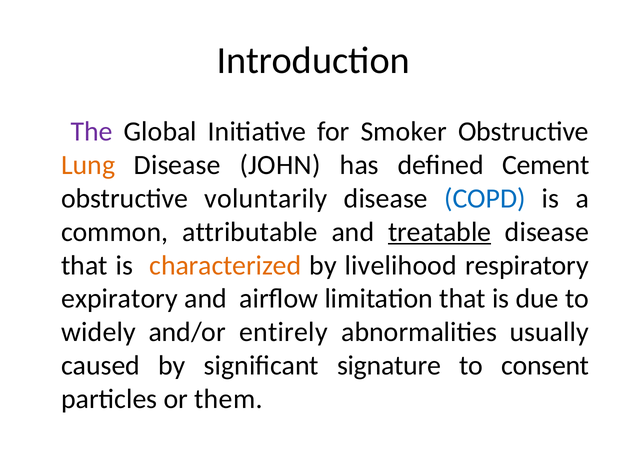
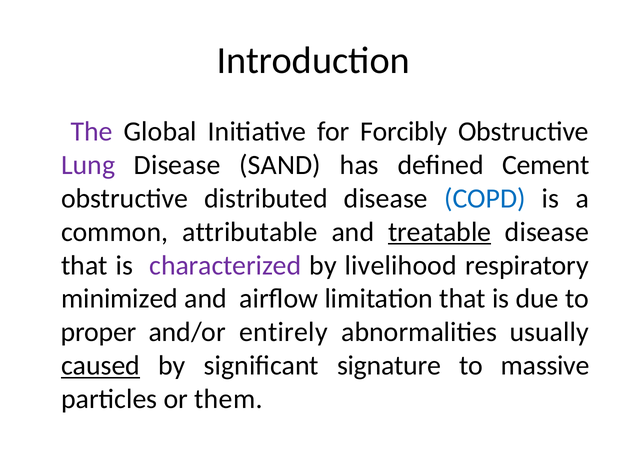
Smoker: Smoker -> Forcibly (404, 132)
Lung colour: orange -> purple (88, 165)
JOHN: JOHN -> SAND (280, 165)
voluntarily: voluntarily -> distributed (266, 199)
characterized colour: orange -> purple (225, 265)
expiratory: expiratory -> minimized (120, 299)
widely: widely -> proper (99, 332)
caused underline: none -> present (101, 366)
consent: consent -> massive (545, 366)
